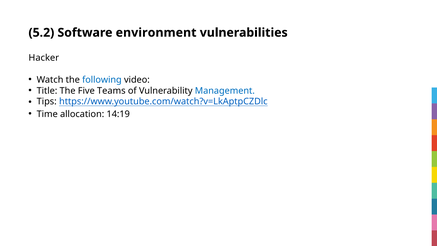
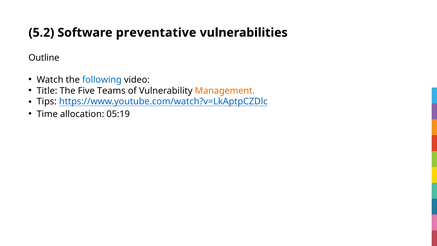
environment: environment -> preventative (156, 33)
Hacker: Hacker -> Outline (44, 58)
Management colour: blue -> orange (225, 91)
14:19: 14:19 -> 05:19 (118, 114)
